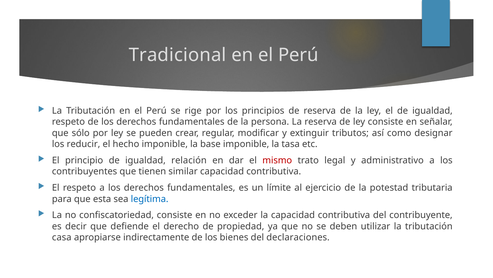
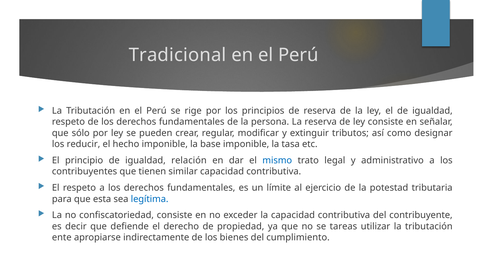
mismo colour: red -> blue (277, 160)
deben: deben -> tareas (343, 226)
casa: casa -> ente (62, 237)
declaraciones: declaraciones -> cumplimiento (298, 237)
